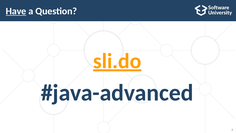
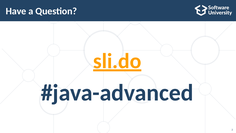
Have underline: present -> none (16, 11)
